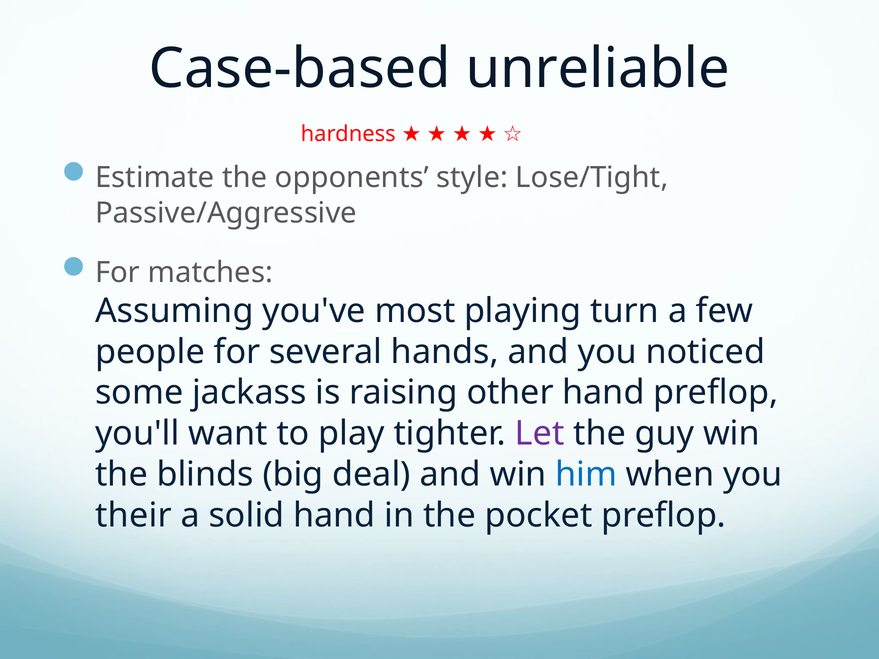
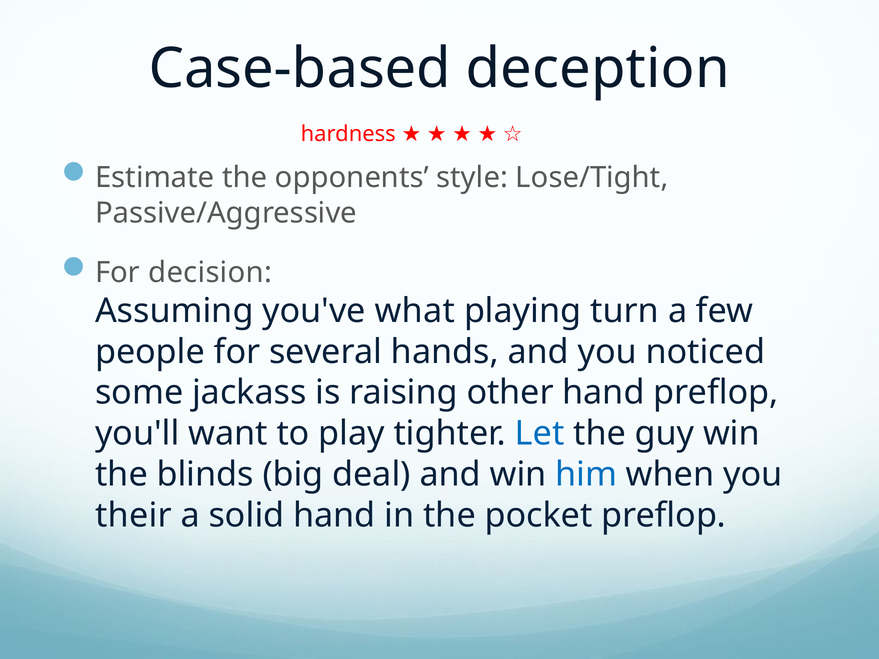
unreliable: unreliable -> deception (598, 69)
matches: matches -> decision (210, 273)
most: most -> what (415, 311)
Let colour: purple -> blue (540, 434)
